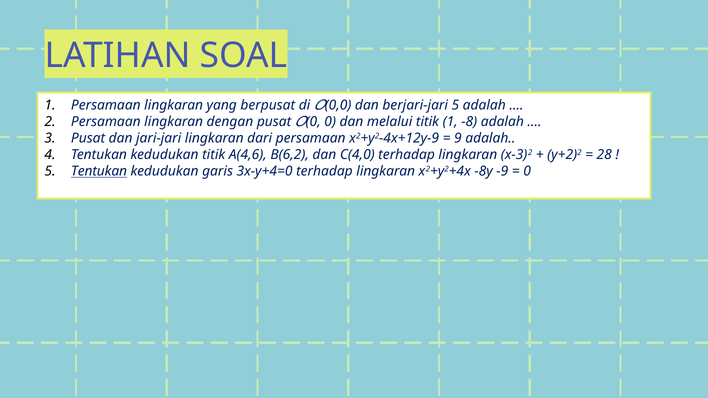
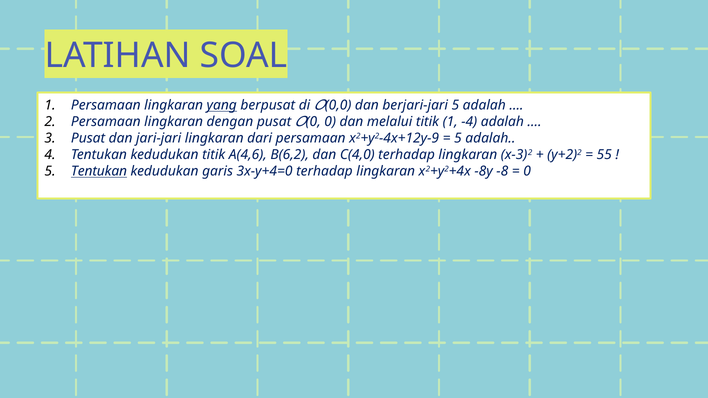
yang underline: none -> present (222, 105)
−8: −8 -> −4 (469, 122)
9: 9 -> 5 (458, 138)
28: 28 -> 55 (604, 155)
-9: -9 -> -8 (502, 171)
